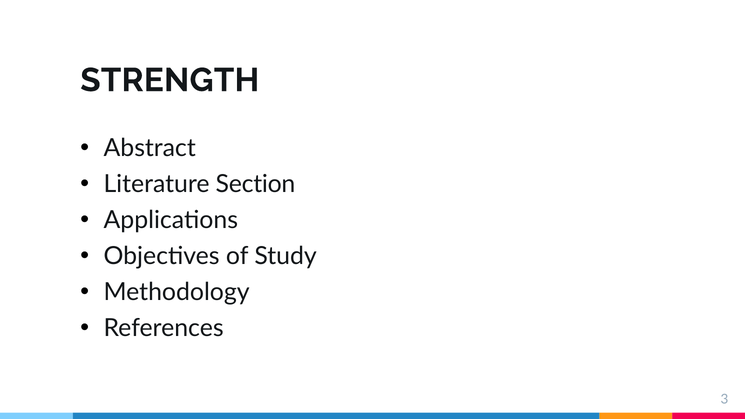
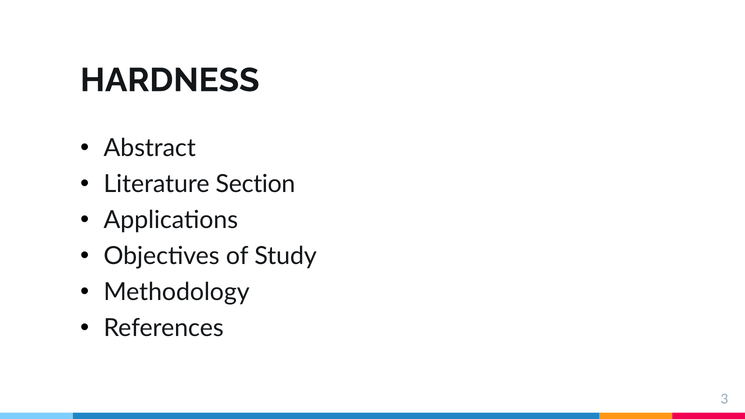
STRENGTH: STRENGTH -> HARDNESS (170, 80)
